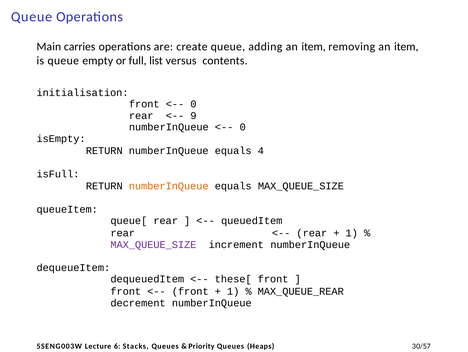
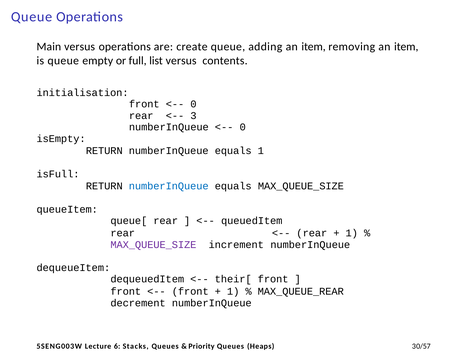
Main carries: carries -> versus (80, 47)
9: 9 -> 3 (193, 115)
equals 4: 4 -> 1 (261, 150)
numberInQueue colour: orange -> blue (169, 186)
these[: these[ -> their[ (233, 279)
